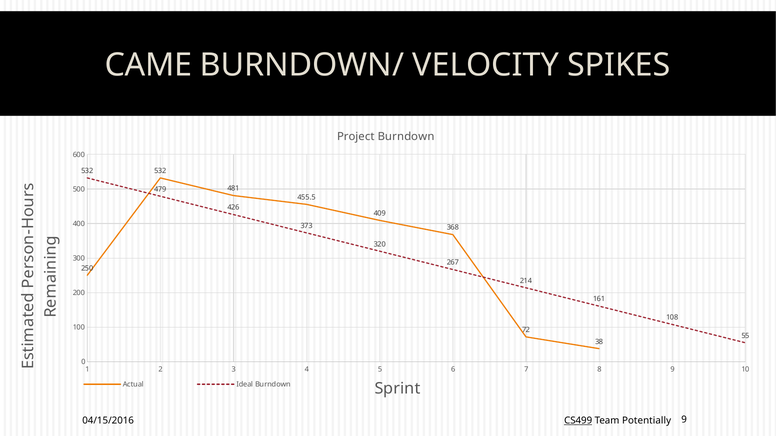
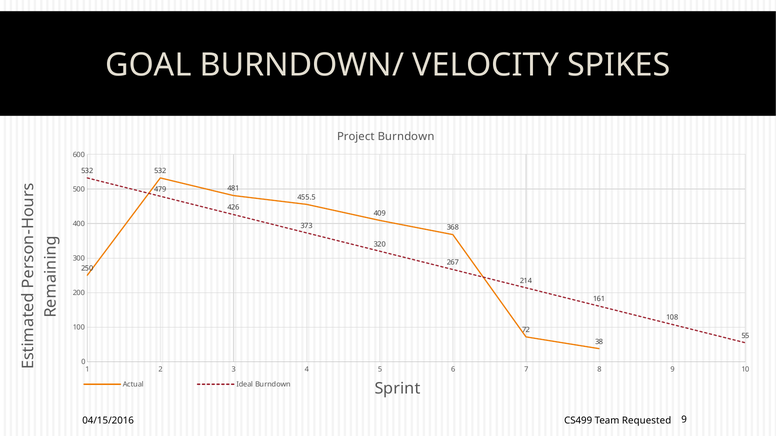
CAME: CAME -> GOAL (148, 65)
CS499 underline: present -> none (578, 421)
Potentially: Potentially -> Requested (647, 421)
